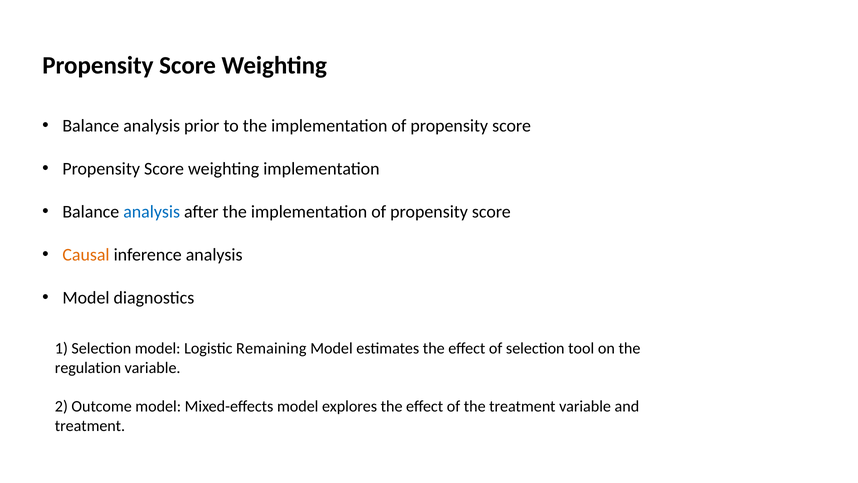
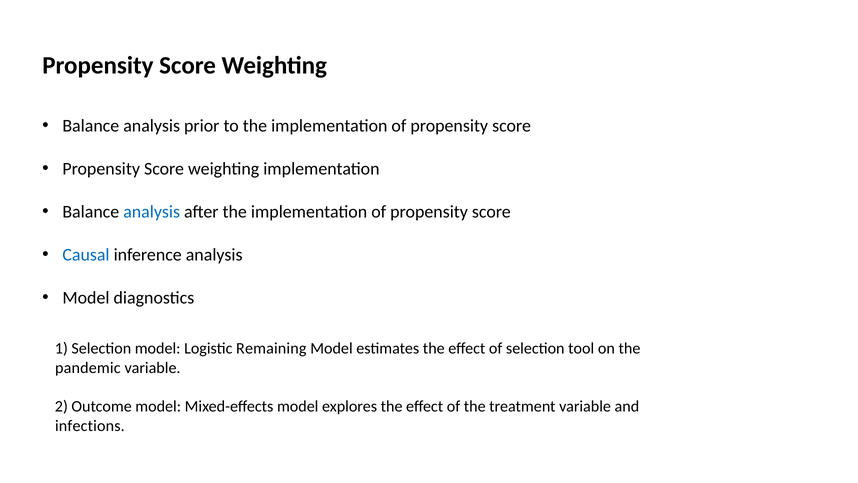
Causal colour: orange -> blue (86, 255)
regulation: regulation -> pandemic (88, 368)
treatment: treatment -> infections (90, 426)
